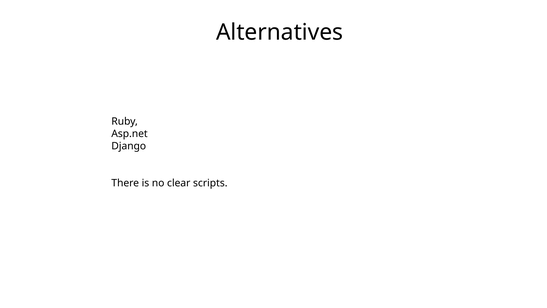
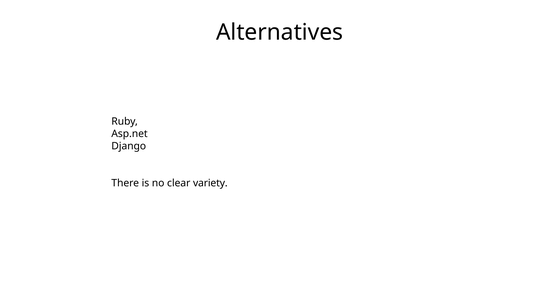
scripts: scripts -> variety (210, 183)
